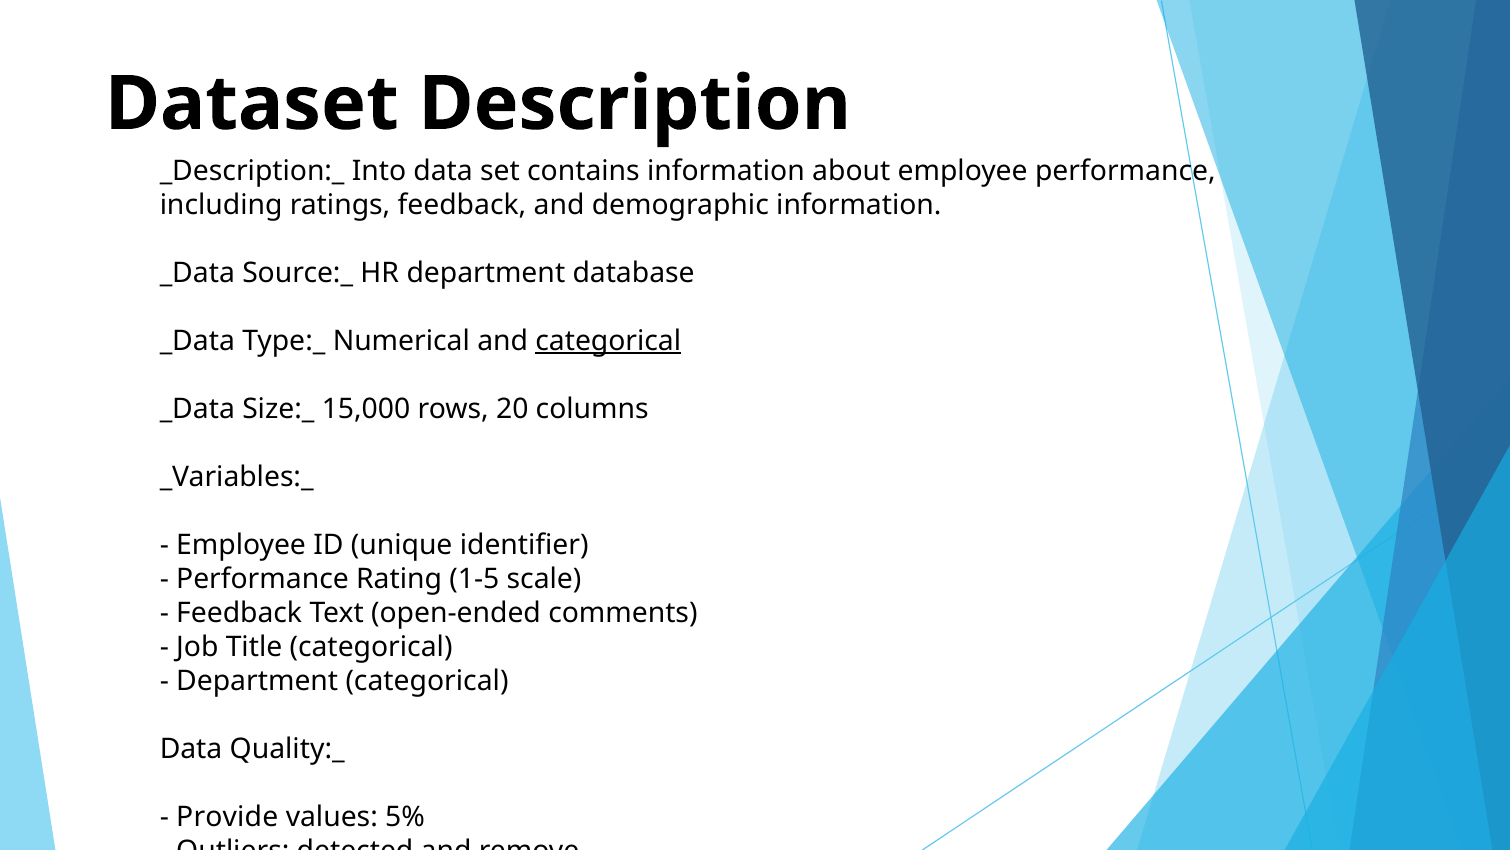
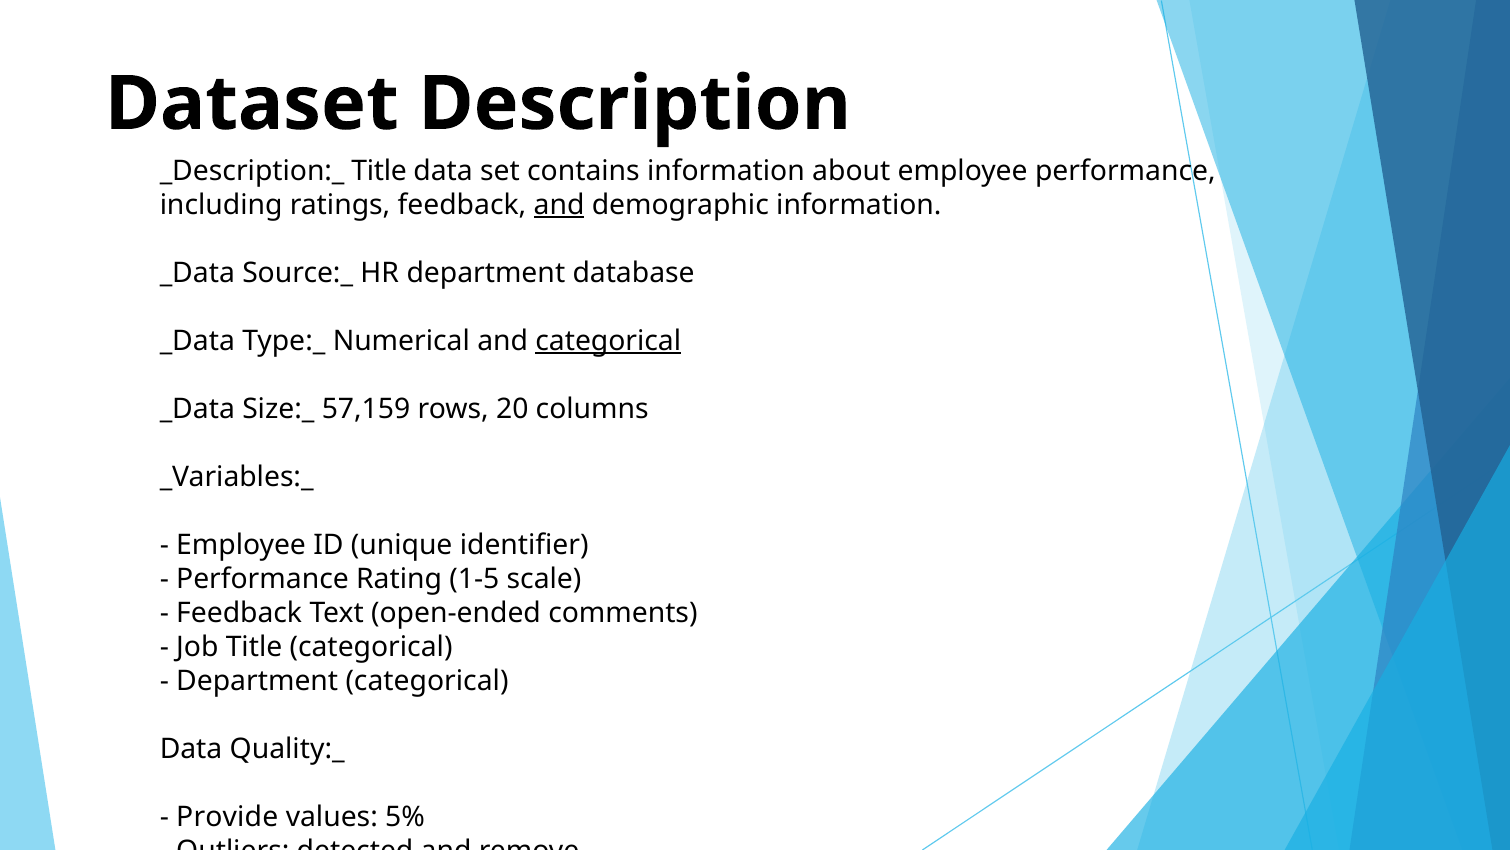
_Description:_ Into: Into -> Title (379, 171)
and underline: none -> present (559, 205)
15,000: 15,000 -> 57,159 (366, 408)
